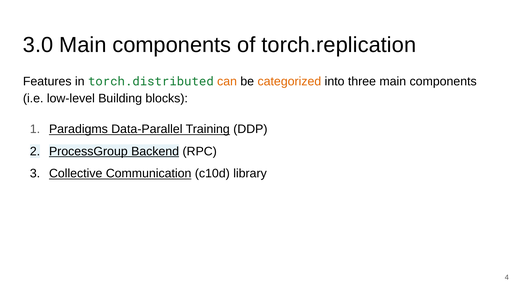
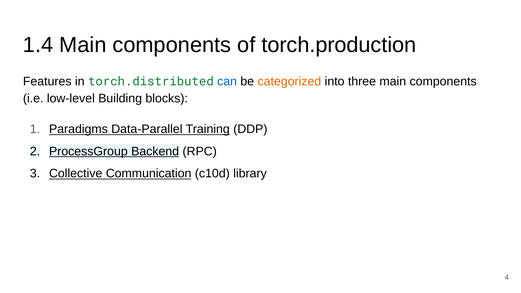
3.0: 3.0 -> 1.4 (38, 45)
torch.replication: torch.replication -> torch.production (339, 45)
can colour: orange -> blue (227, 81)
